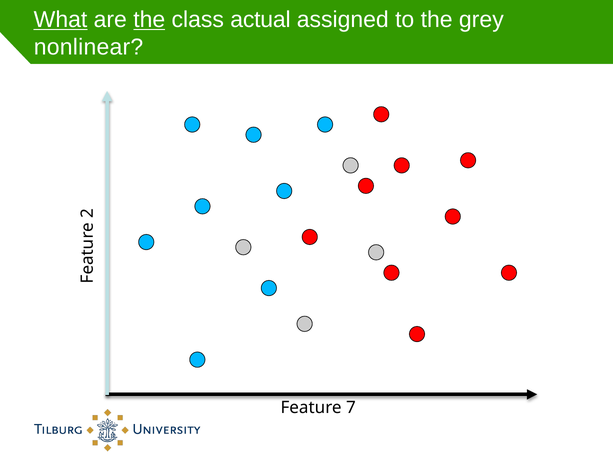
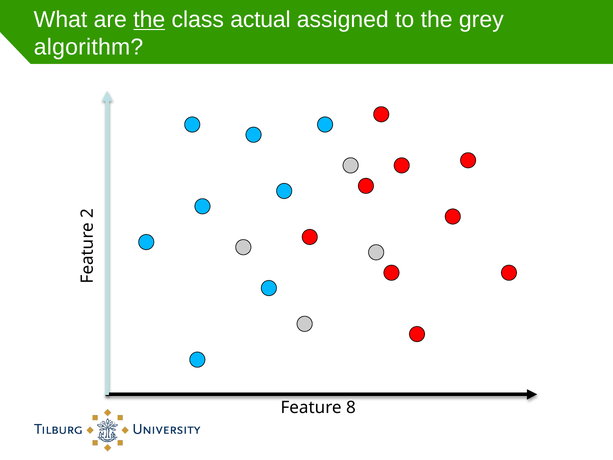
What underline: present -> none (61, 20)
nonlinear: nonlinear -> algorithm (89, 47)
7: 7 -> 8 (351, 408)
